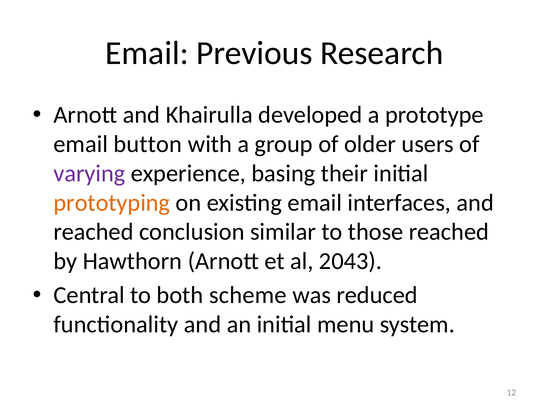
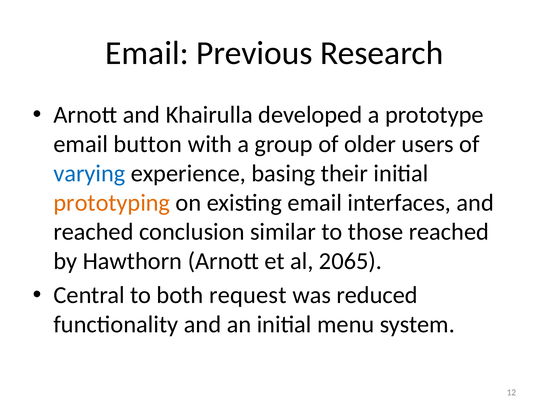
varying colour: purple -> blue (89, 174)
2043: 2043 -> 2065 (351, 262)
scheme: scheme -> request (248, 296)
